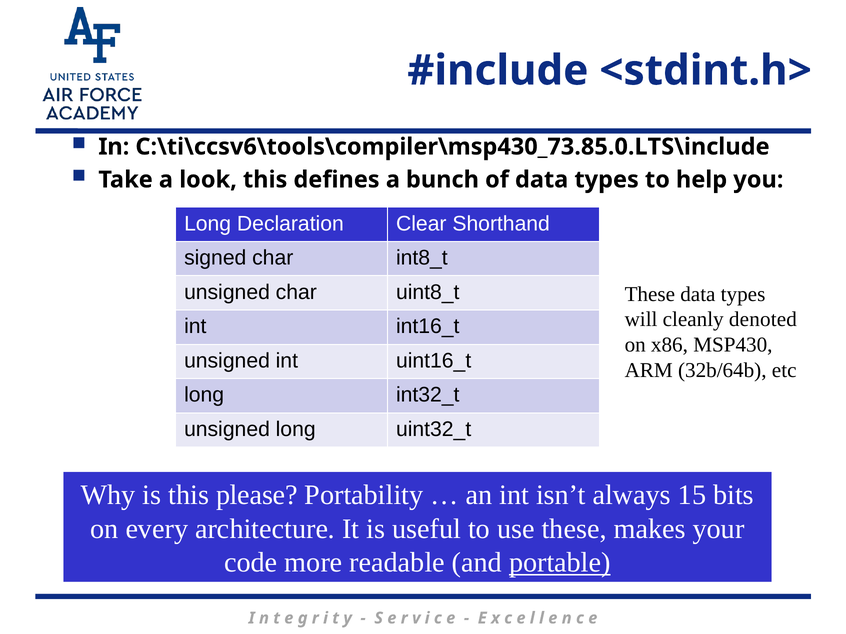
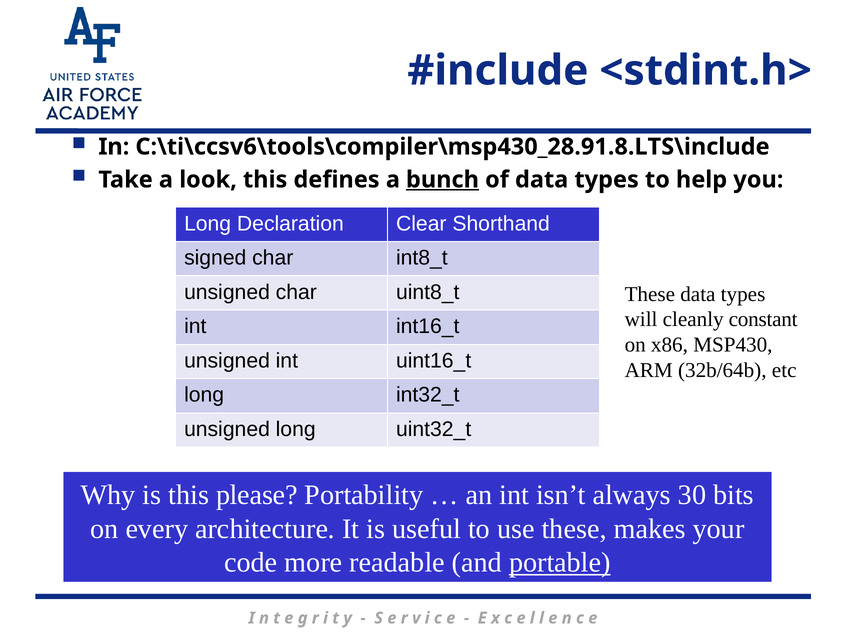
C:\ti\ccsv6\tools\compiler\msp430_73.85.0.LTS\include: C:\ti\ccsv6\tools\compiler\msp430_73.85.0.LTS\include -> C:\ti\ccsv6\tools\compiler\msp430_28.91.8.LTS\include (452, 147)
bunch underline: none -> present (442, 180)
denoted: denoted -> constant (763, 320)
15: 15 -> 30 (692, 495)
